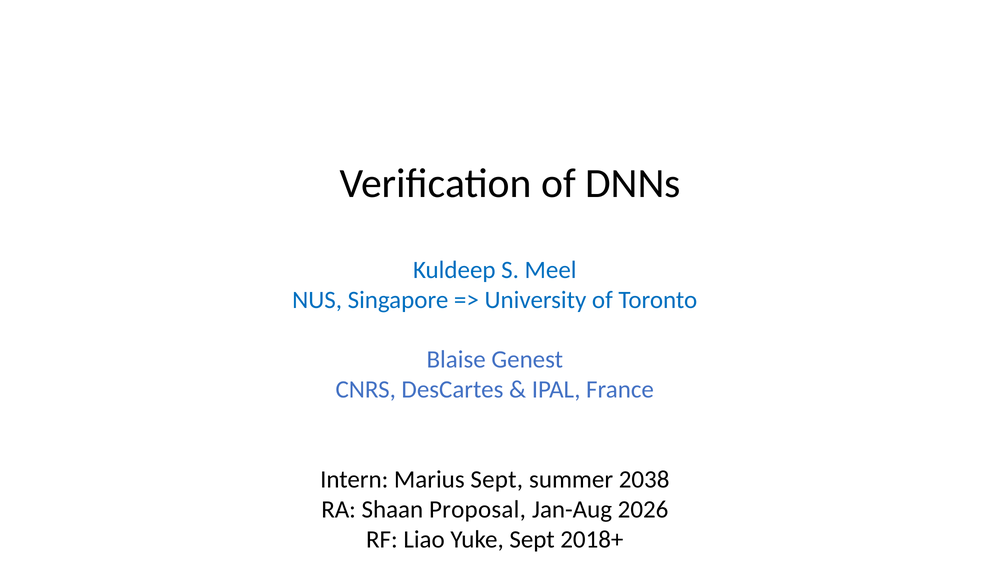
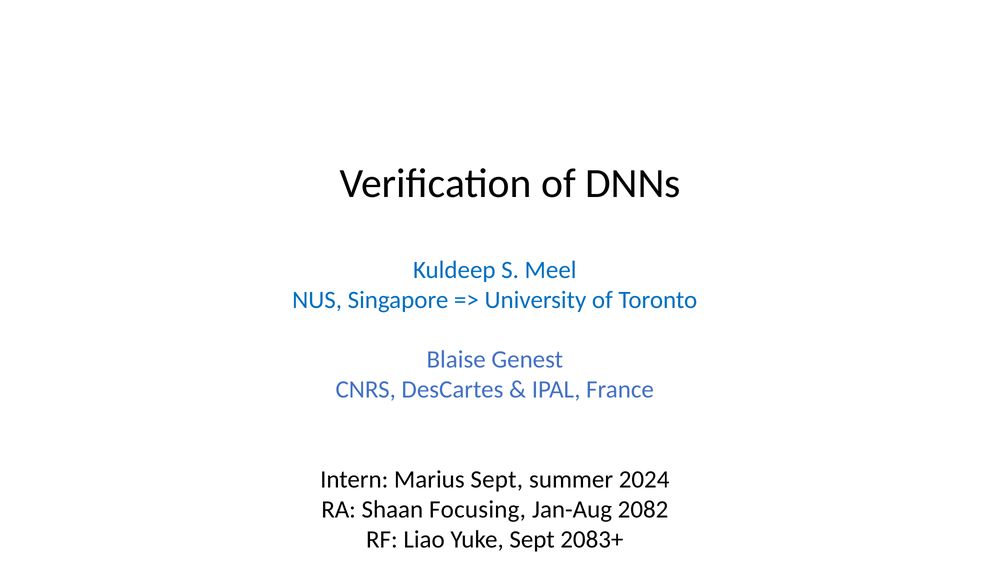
2038: 2038 -> 2024 (644, 480)
Proposal: Proposal -> Focusing (477, 510)
2026: 2026 -> 2082 (643, 510)
2018+: 2018+ -> 2083+ (592, 540)
